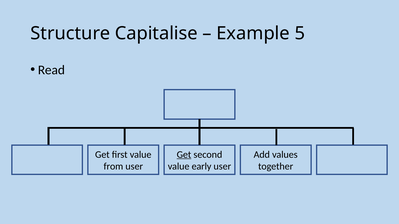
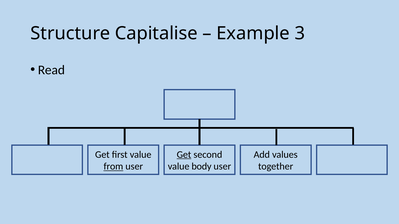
5: 5 -> 3 (300, 34)
from underline: none -> present (113, 167)
early: early -> body (202, 167)
